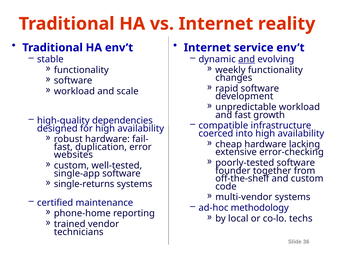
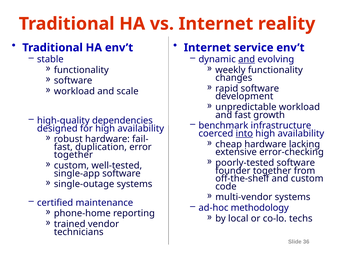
compatible: compatible -> benchmark (223, 126)
into underline: none -> present (244, 133)
websites: websites -> together (73, 155)
single-returns: single-returns -> single-outage (84, 184)
